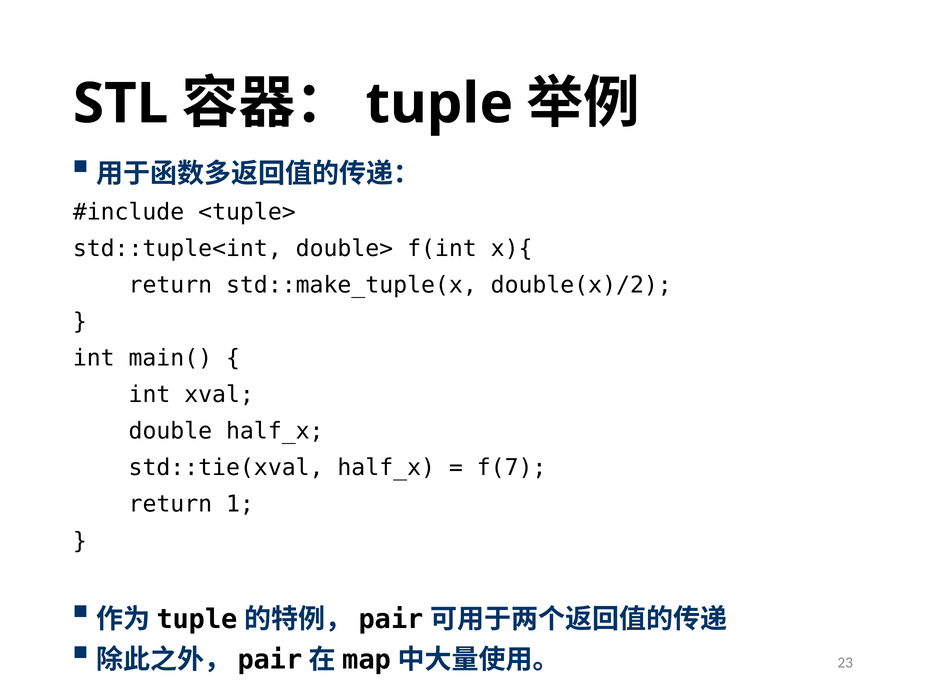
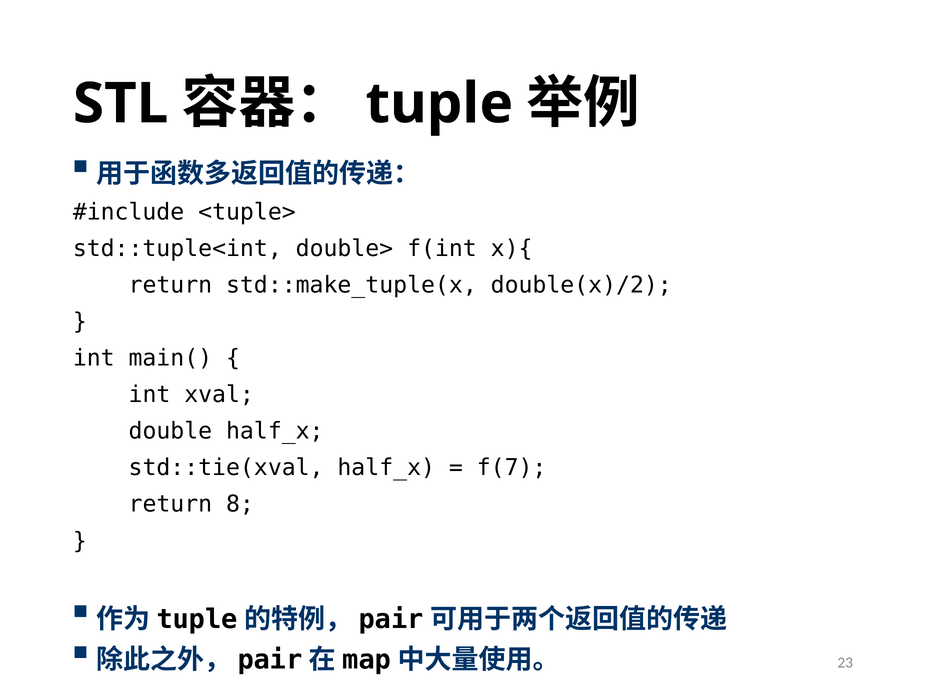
1: 1 -> 8 (240, 505)
